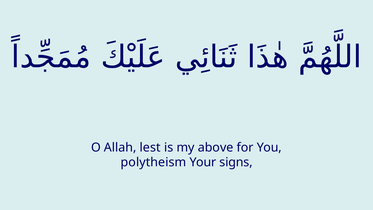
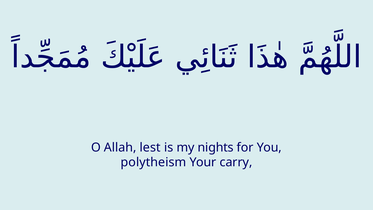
above: above -> nights (216, 147)
signs: signs -> carry (236, 162)
